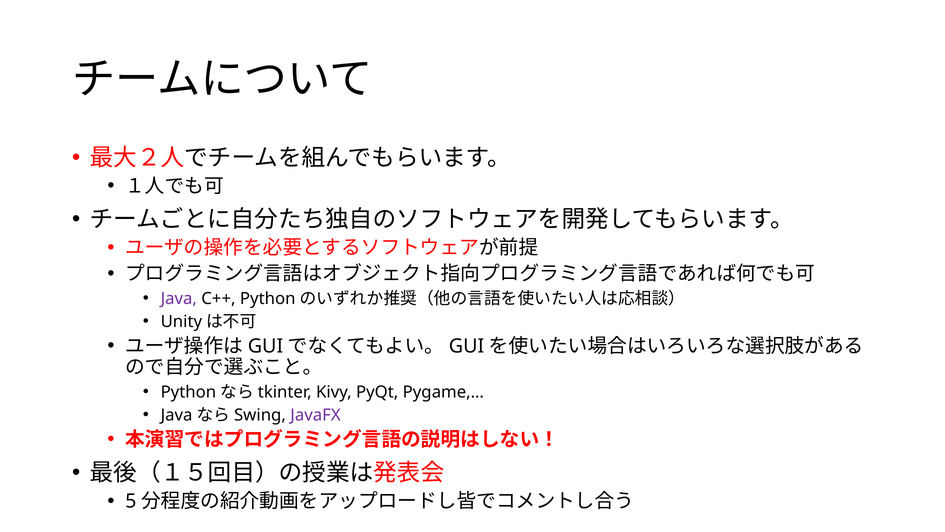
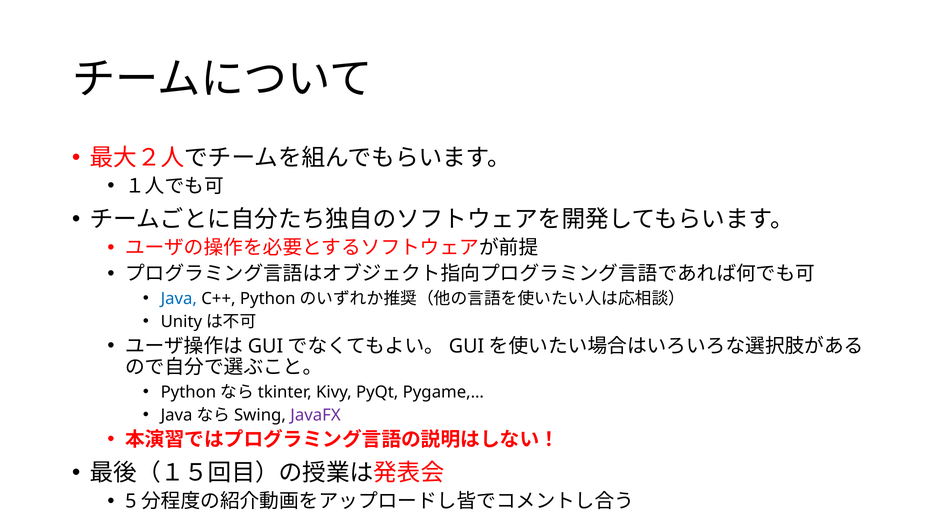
Java colour: purple -> blue (179, 298)
